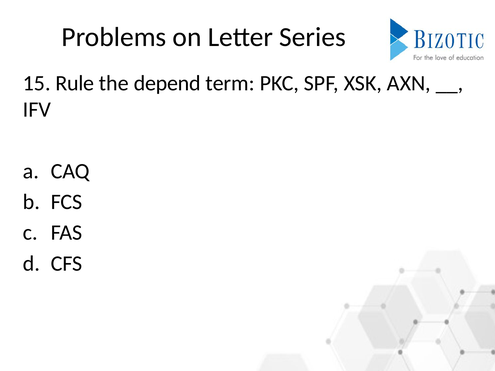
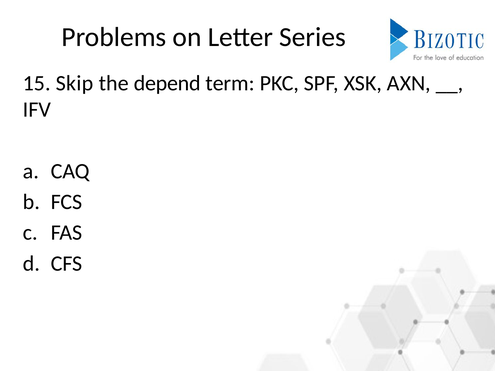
Rule: Rule -> Skip (75, 83)
